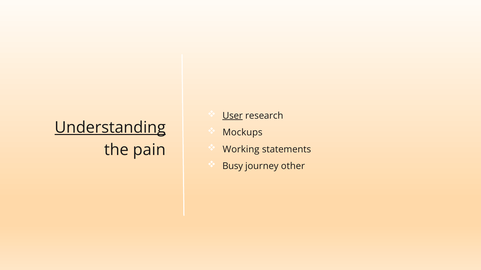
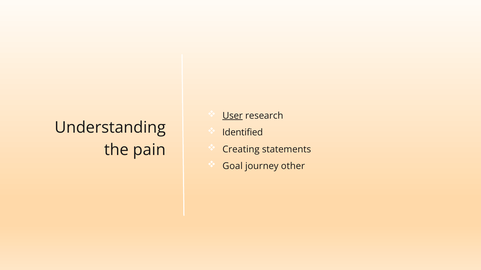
Understanding underline: present -> none (110, 128)
Mockups: Mockups -> Identified (243, 133)
Working: Working -> Creating (241, 150)
Busy: Busy -> Goal (233, 166)
